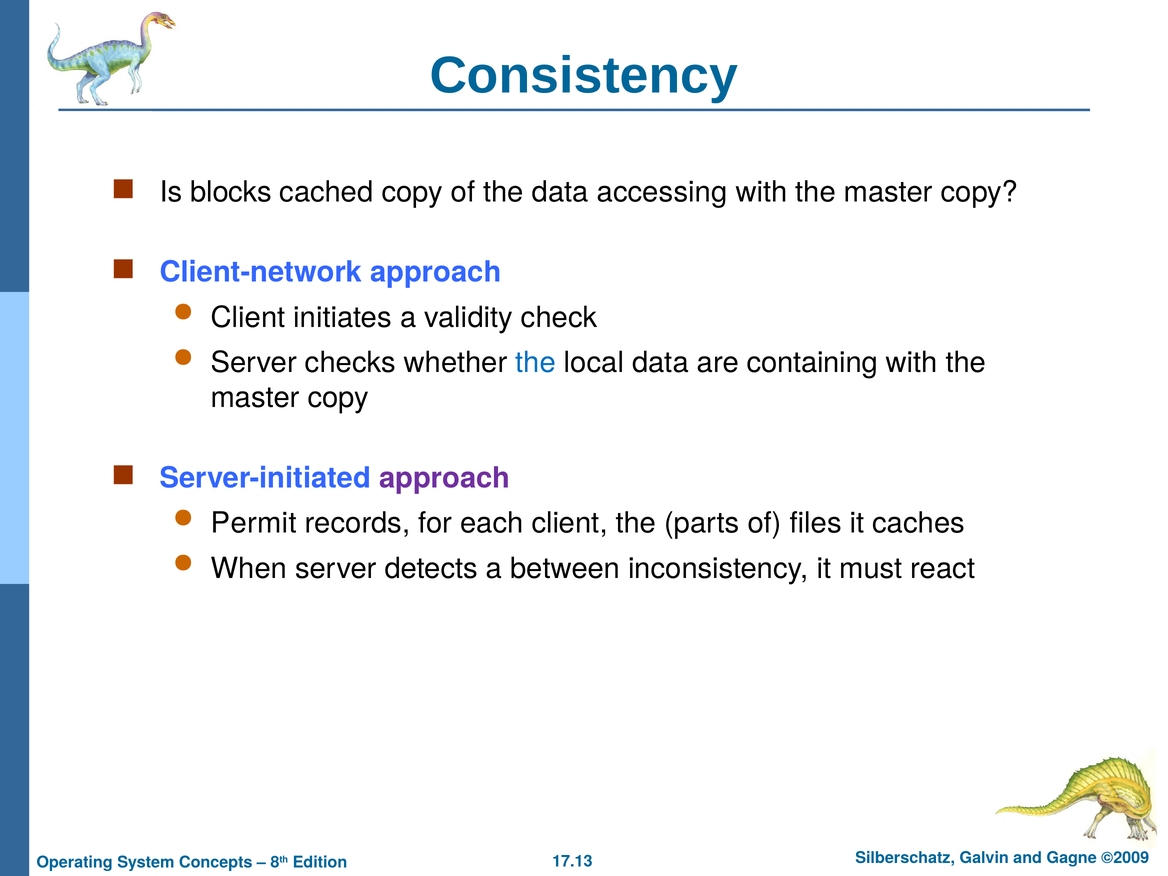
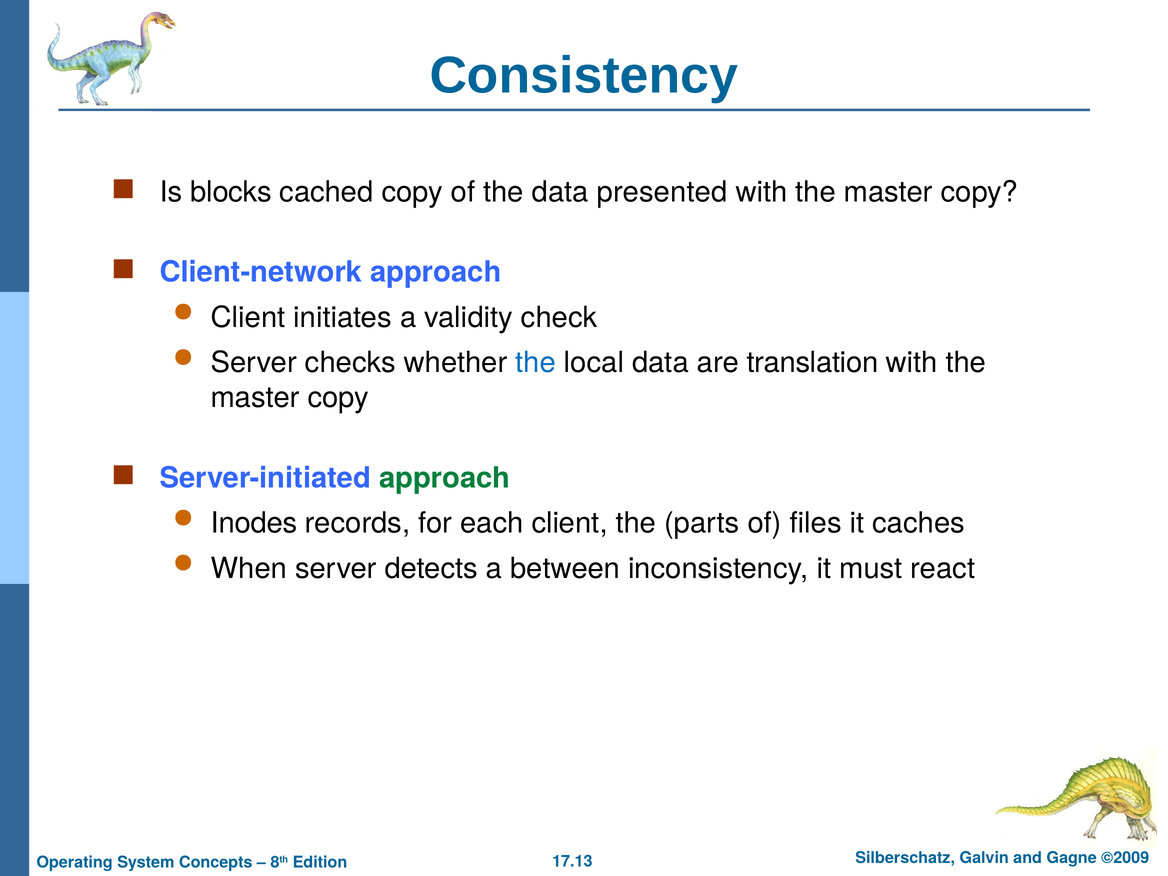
accessing: accessing -> presented (662, 192)
containing: containing -> translation (812, 363)
approach colour: purple -> green (445, 478)
Permit: Permit -> Inodes (254, 523)
